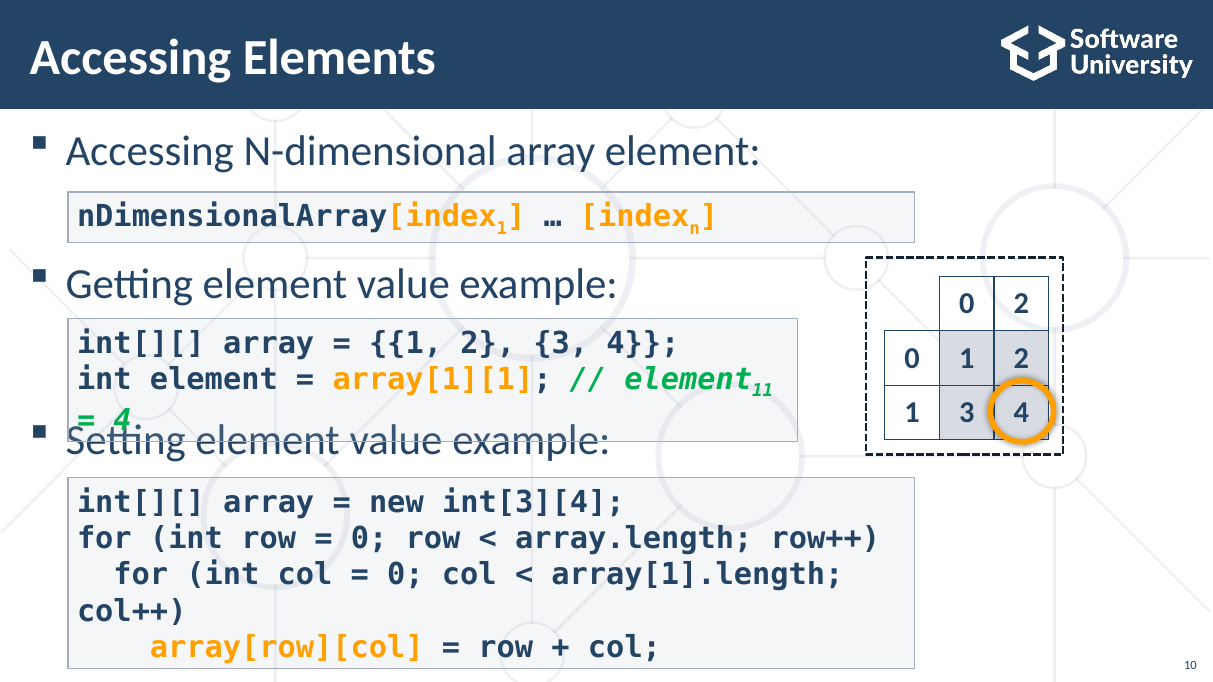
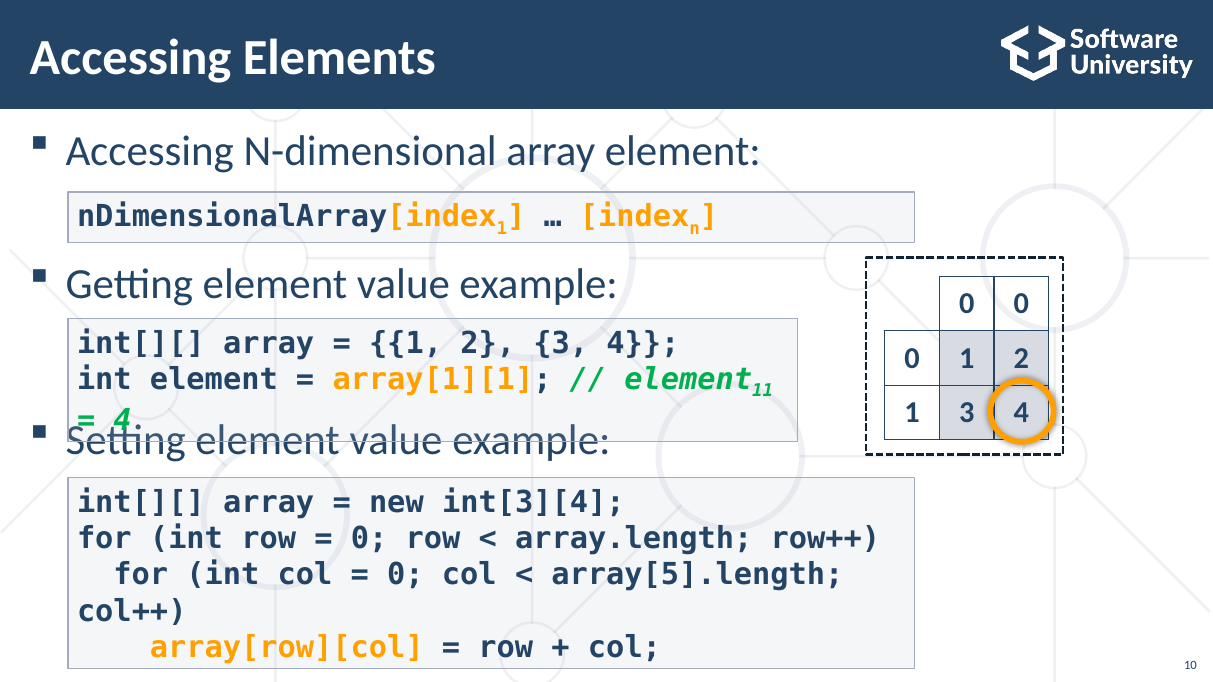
2: 2 -> 0 (1021, 304)
array[1].length: array[1].length -> array[5].length (697, 575)
